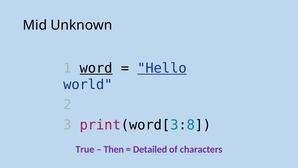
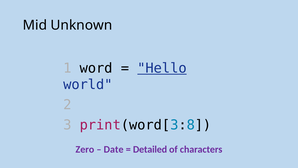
word underline: present -> none (96, 68)
True: True -> Zero (85, 149)
Then: Then -> Date (114, 149)
